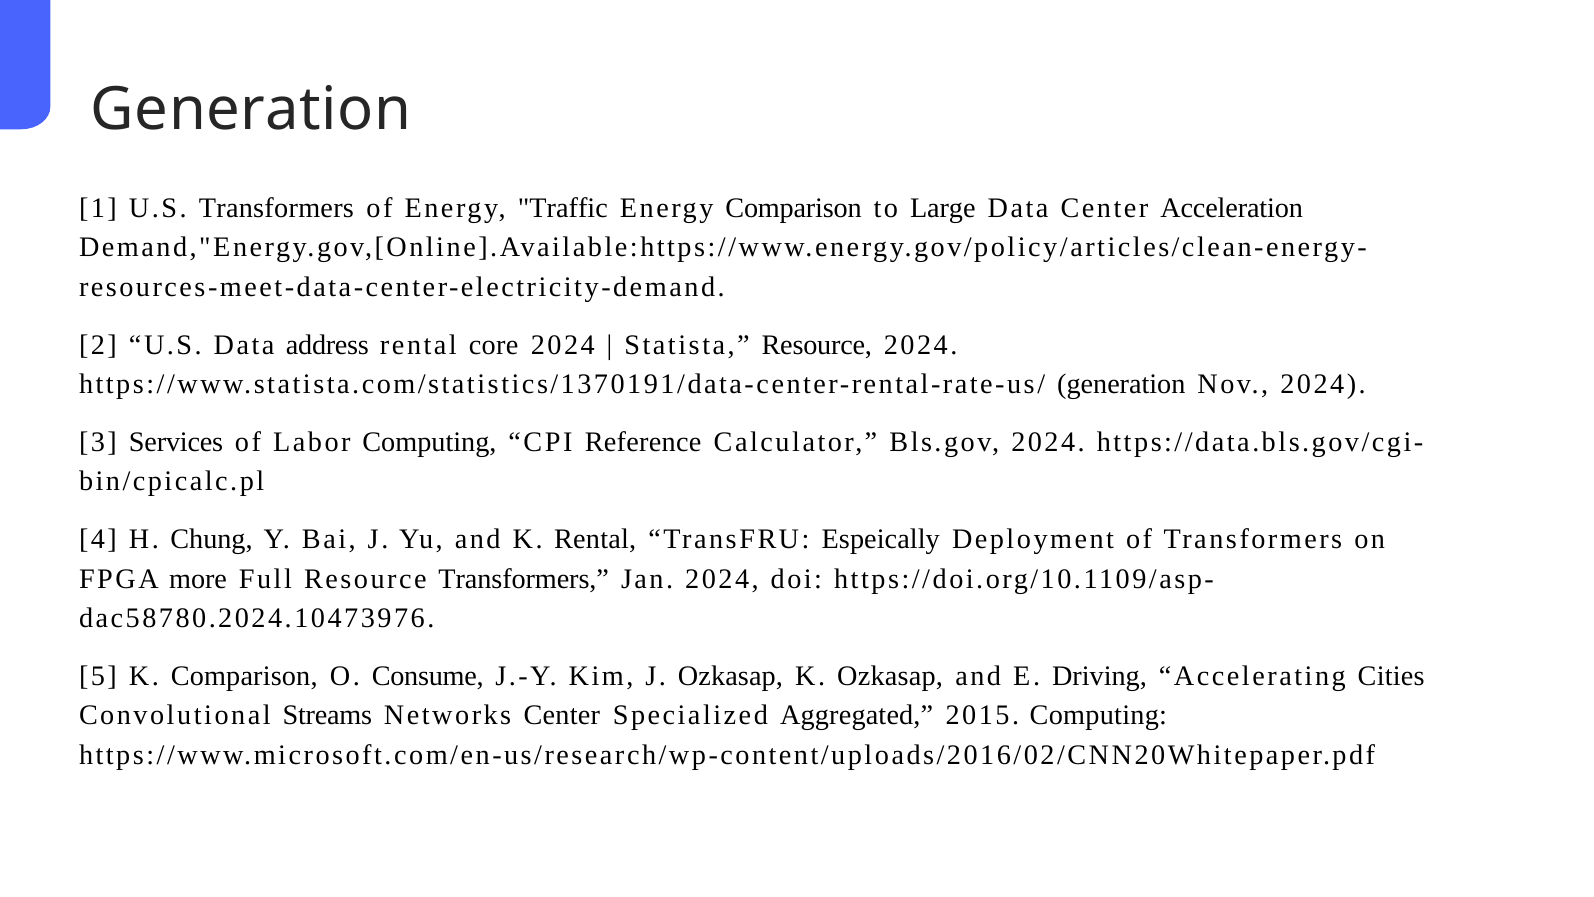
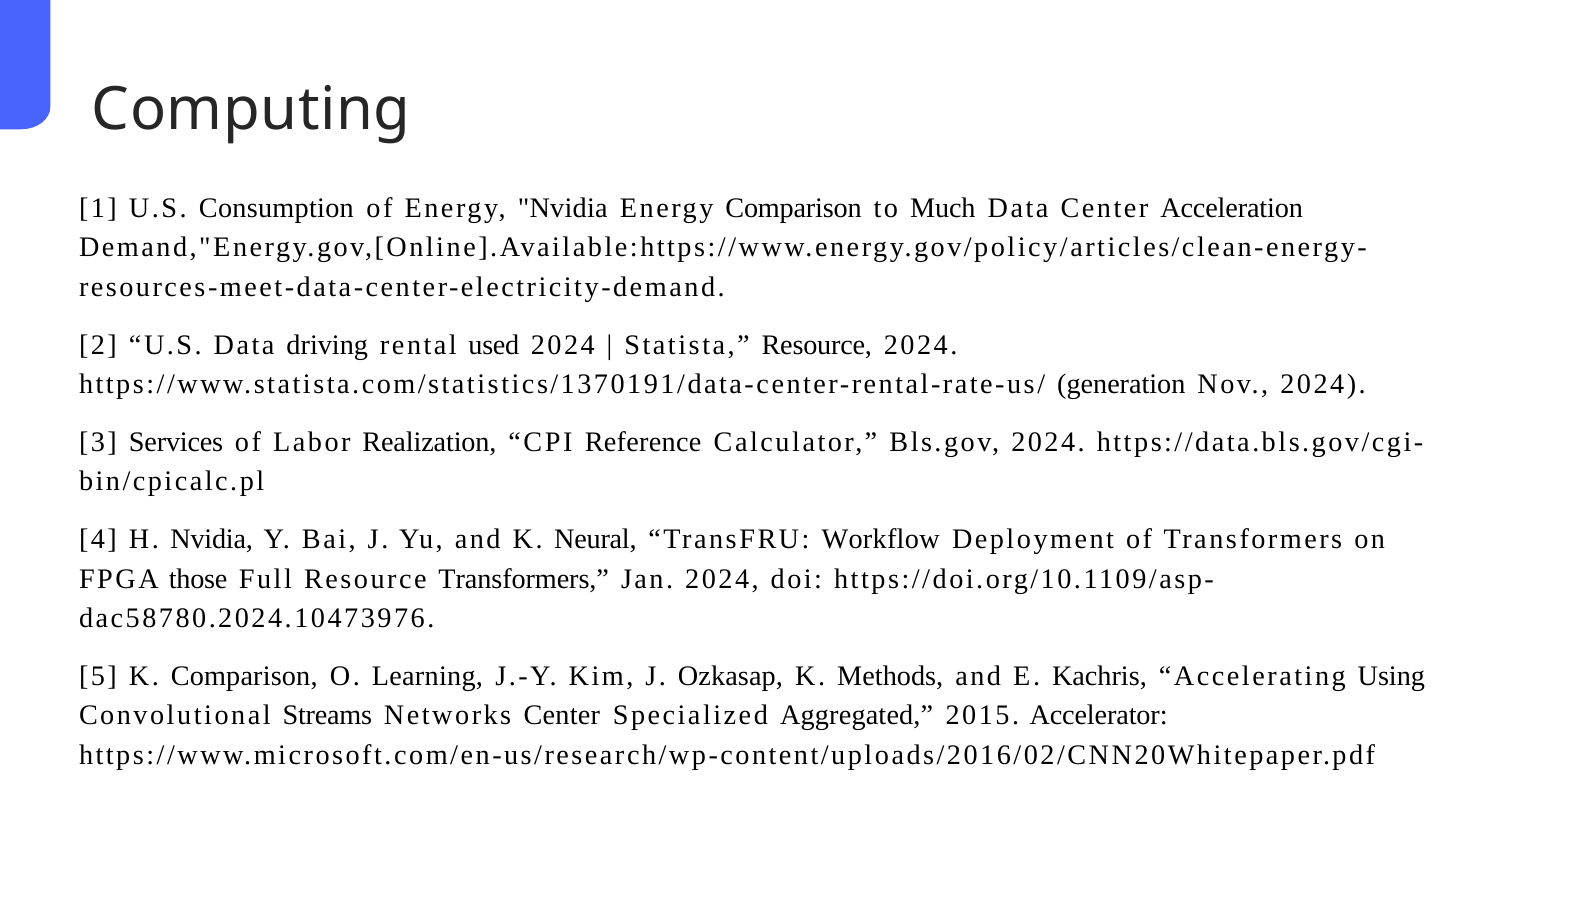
Generation: Generation -> Computing (251, 109)
U.S Transformers: Transformers -> Consumption (276, 208)
Energy Traffic: Traffic -> Nvidia (563, 208)
Large: Large -> Much (943, 208)
address: address -> driving (327, 345)
core: core -> used (494, 345)
Labor Computing: Computing -> Realization (429, 442)
H Chung: Chung -> Nvidia (212, 539)
K Rental: Rental -> Neural (595, 539)
Espeically: Espeically -> Workflow (881, 539)
more: more -> those (198, 579)
Consume: Consume -> Learning (427, 676)
K Ozkasap: Ozkasap -> Methods (890, 676)
Driving: Driving -> Kachris (1099, 676)
Cities: Cities -> Using (1391, 676)
2015 Computing: Computing -> Accelerator (1099, 715)
